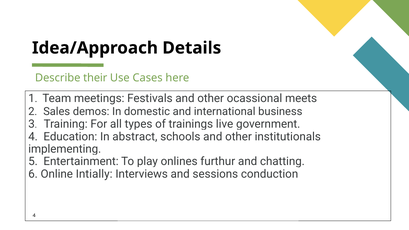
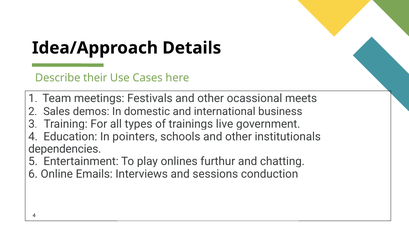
abstract: abstract -> pointers (135, 137)
implementing: implementing -> dependencies (65, 149)
Intially: Intially -> Emails (94, 174)
